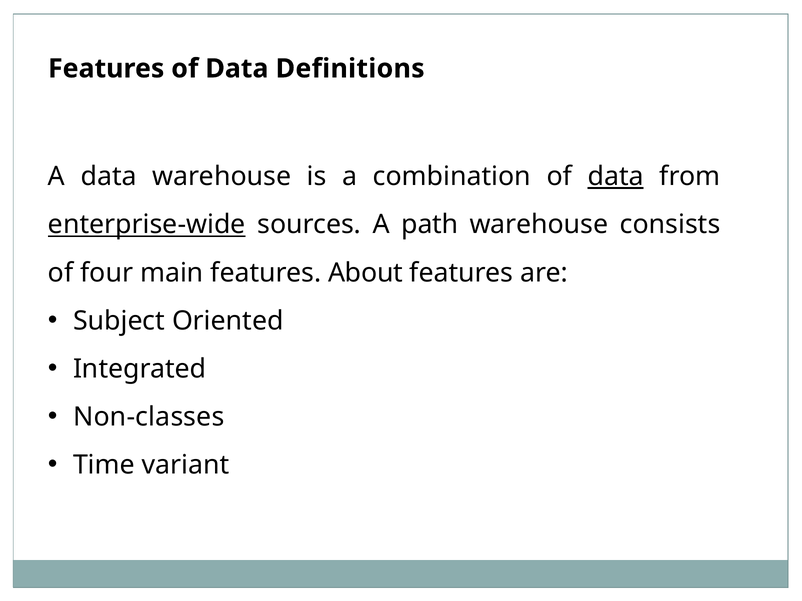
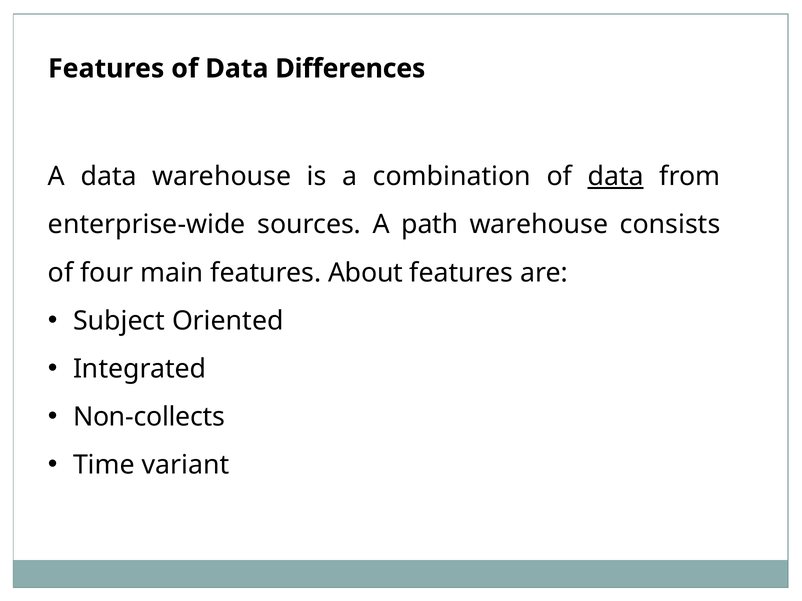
Definitions: Definitions -> Differences (350, 69)
enterprise-wide underline: present -> none (147, 225)
Non-classes: Non-classes -> Non-collects (149, 417)
